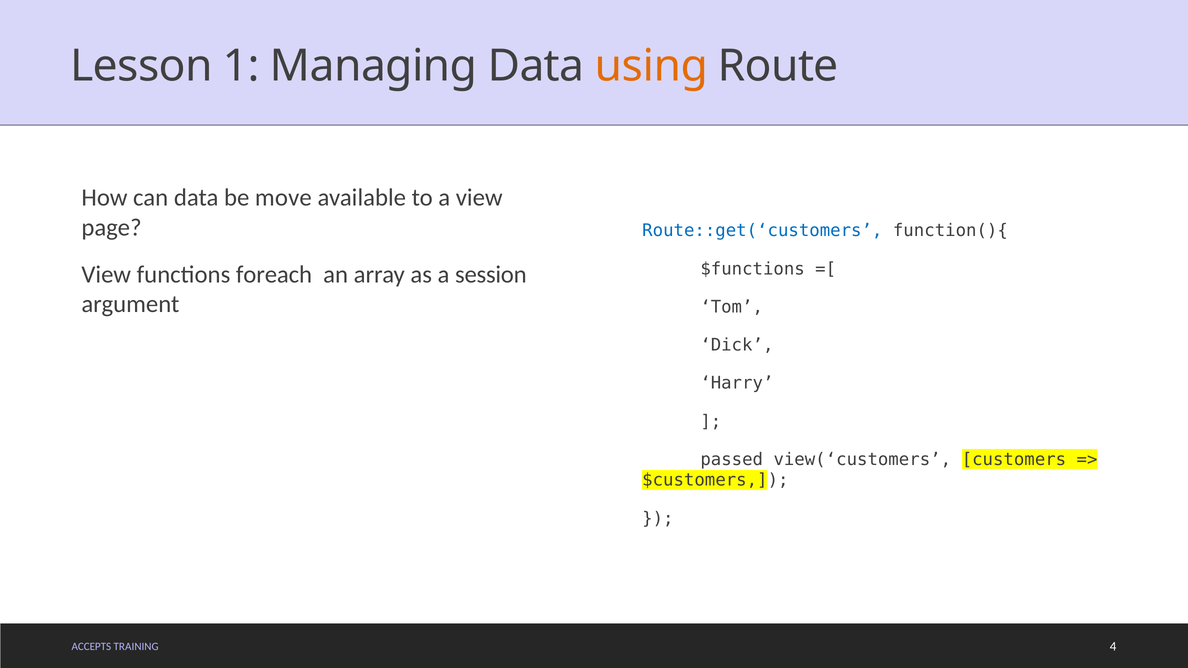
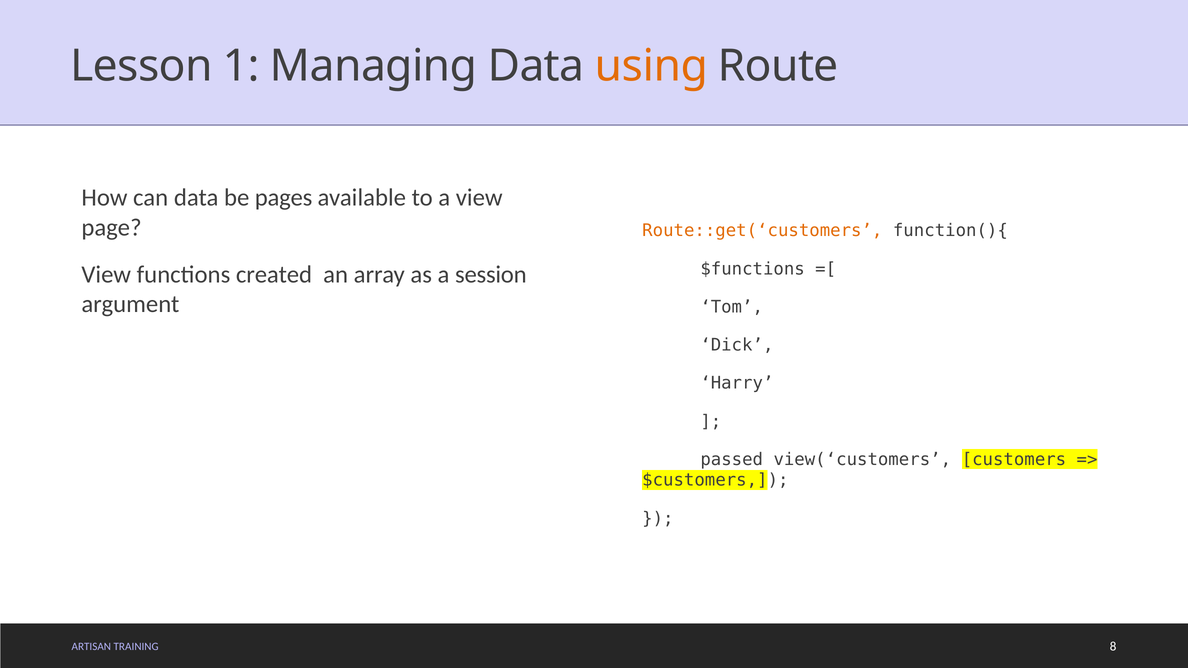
move: move -> pages (284, 198)
Route::get(‘customers colour: blue -> orange (762, 231)
foreach: foreach -> created (274, 275)
ACCEPTS: ACCEPTS -> ARTISAN (91, 647)
4: 4 -> 8 (1113, 647)
